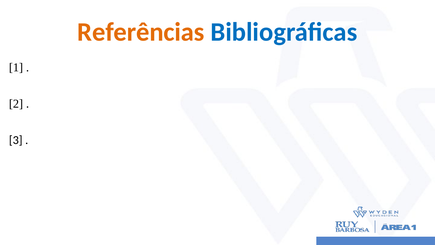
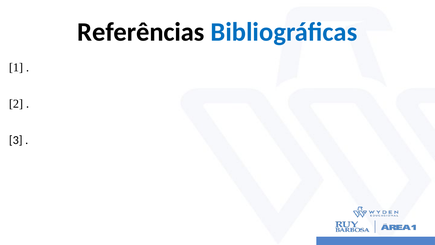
Referências colour: orange -> black (141, 32)
